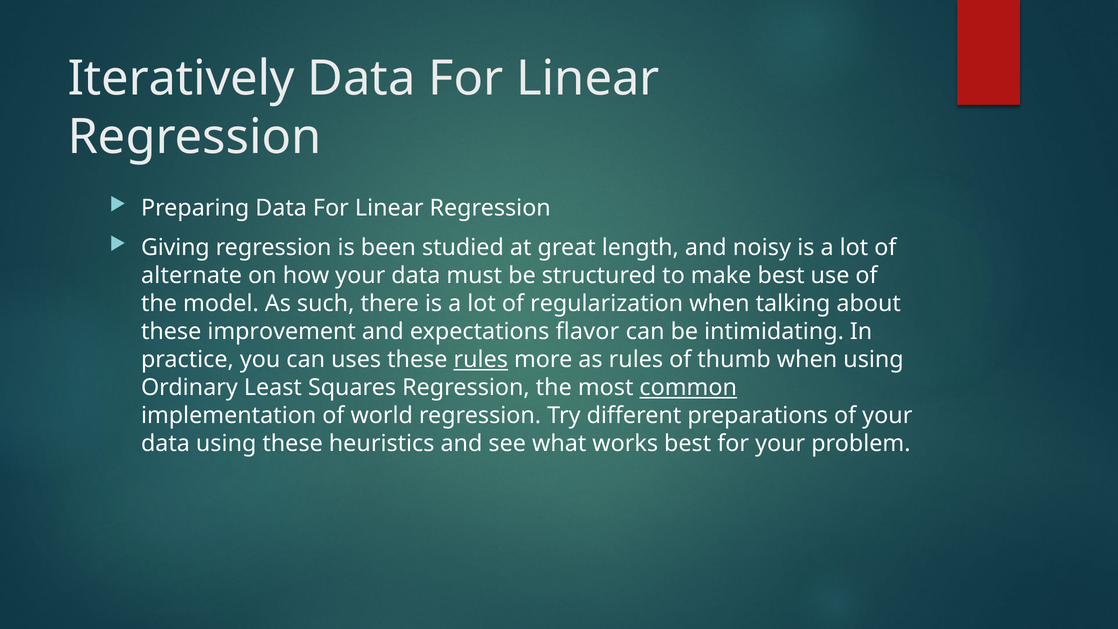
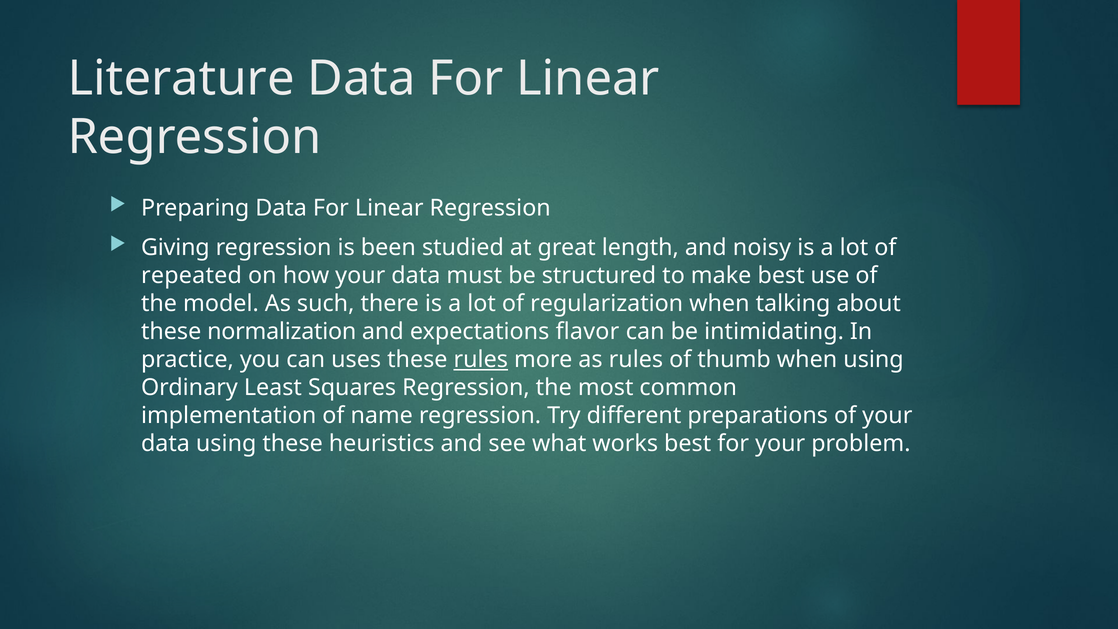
Iteratively: Iteratively -> Literature (181, 78)
alternate: alternate -> repeated (191, 276)
improvement: improvement -> normalization (282, 332)
common underline: present -> none (688, 387)
world: world -> name (382, 415)
